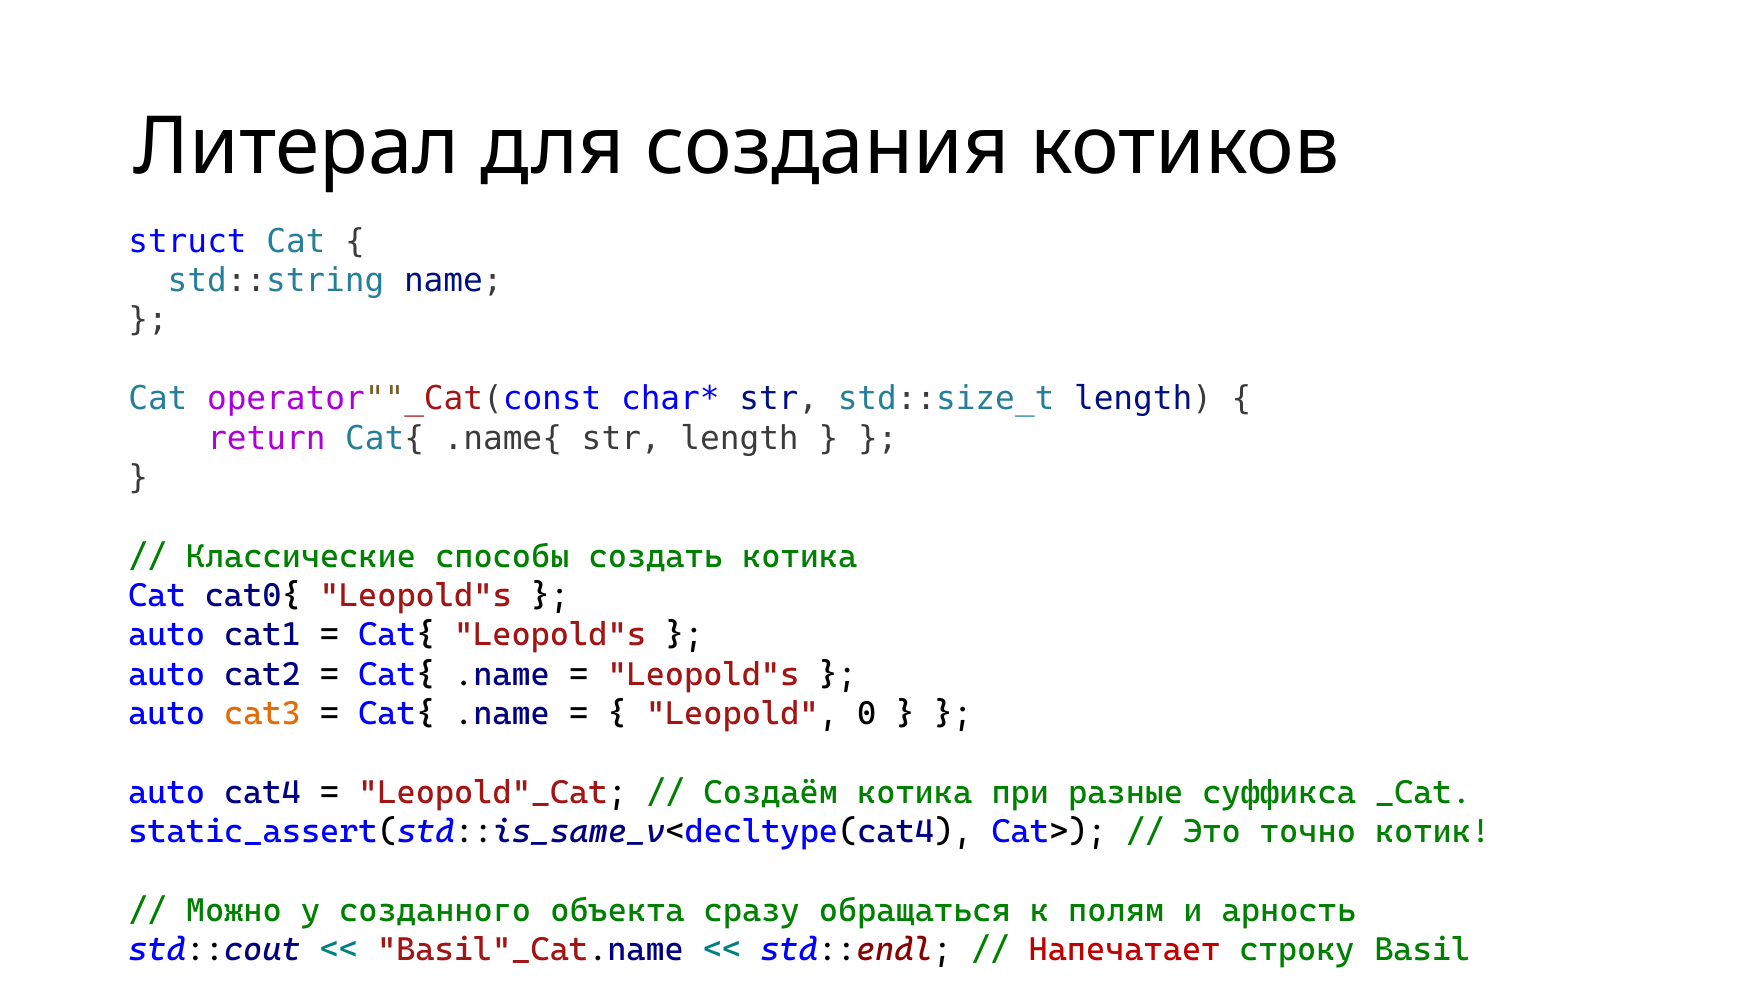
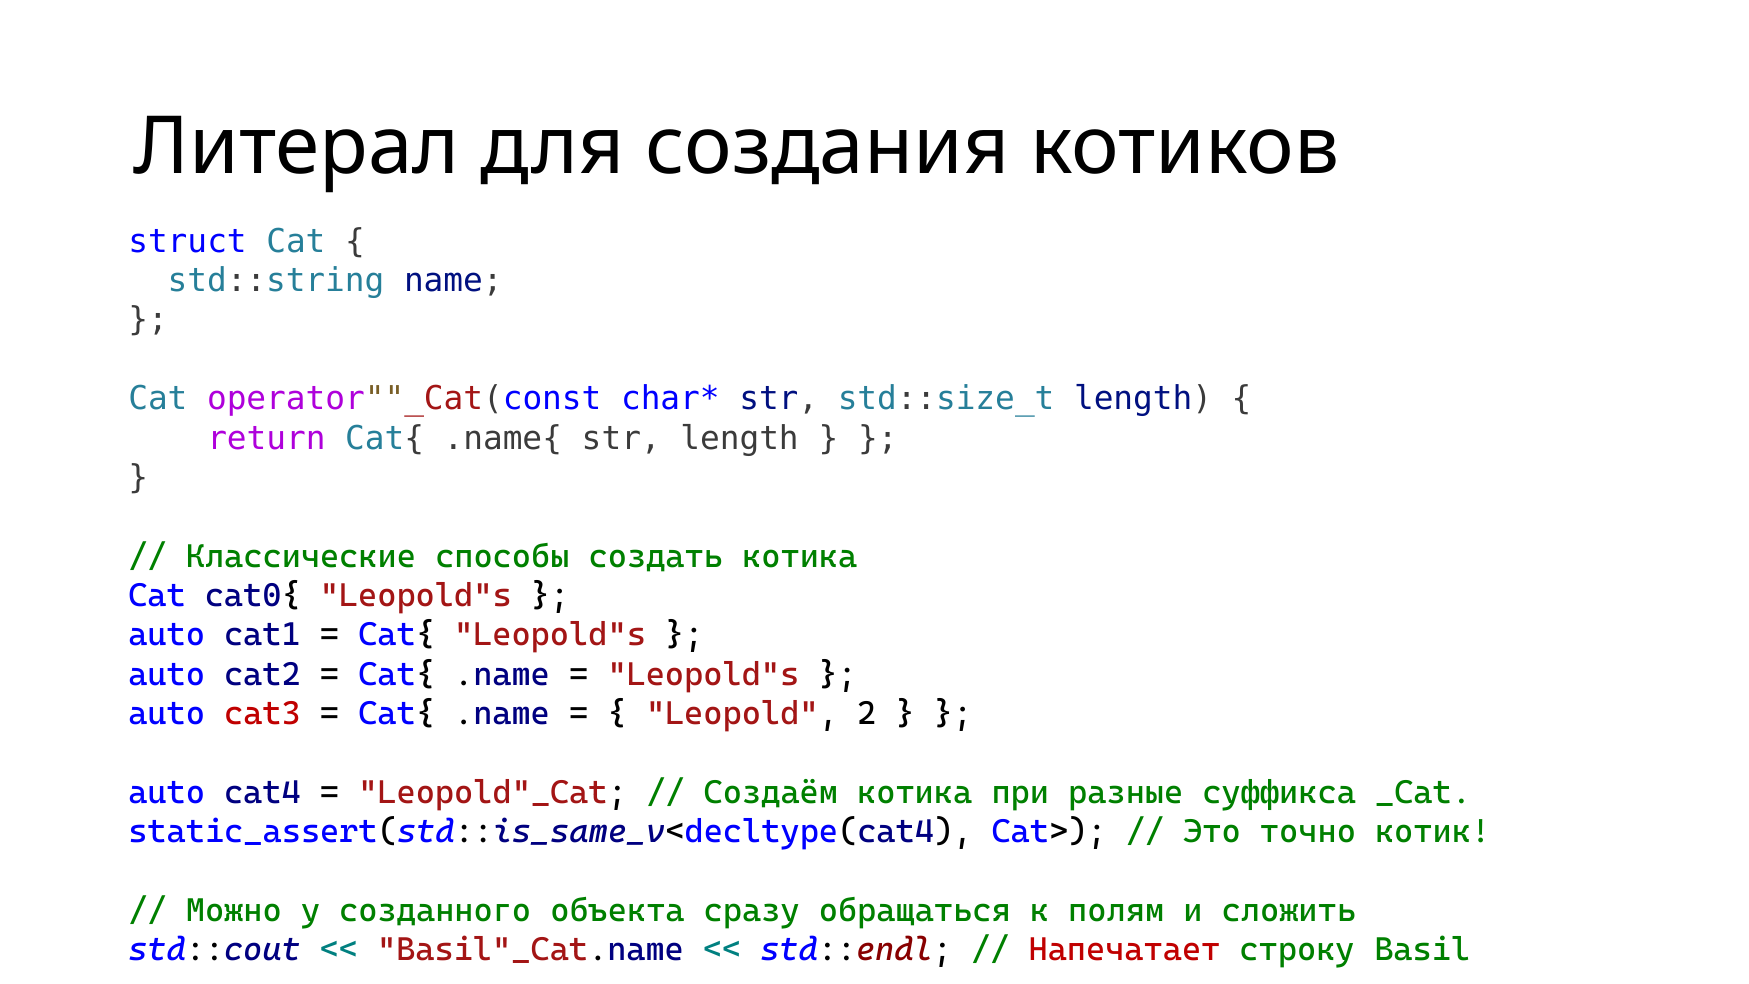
cat3 colour: orange -> red (262, 714)
0: 0 -> 2 (867, 714)
арность: арность -> сложить (1289, 910)
